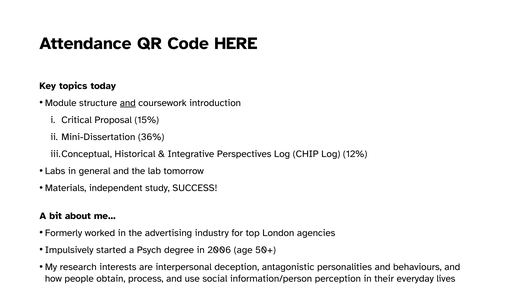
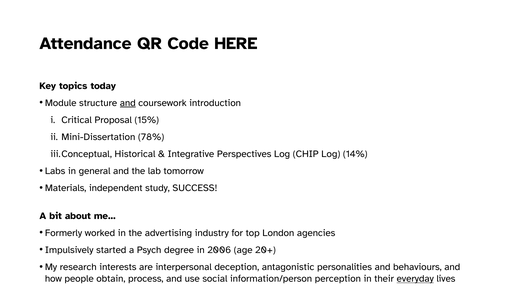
36%: 36% -> 78% (151, 137)
12%: 12% -> 14% (355, 154)
50+: 50+ -> 20+ (266, 250)
everyday underline: none -> present (415, 279)
